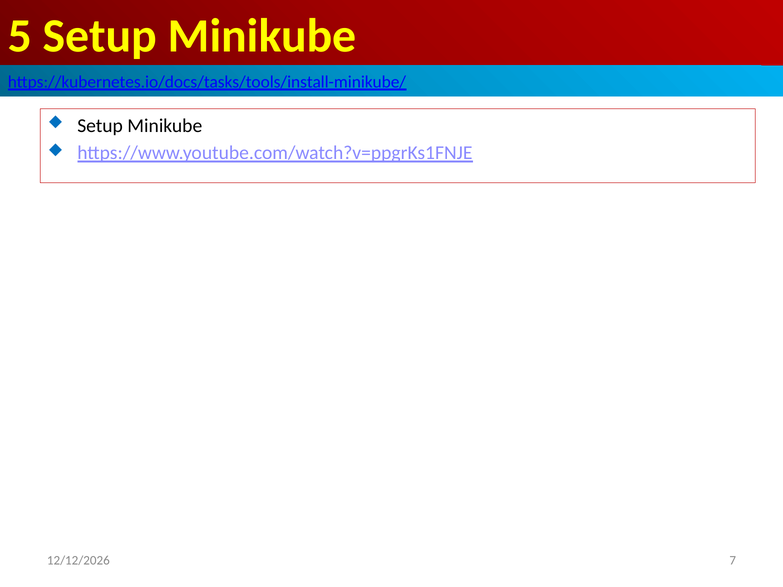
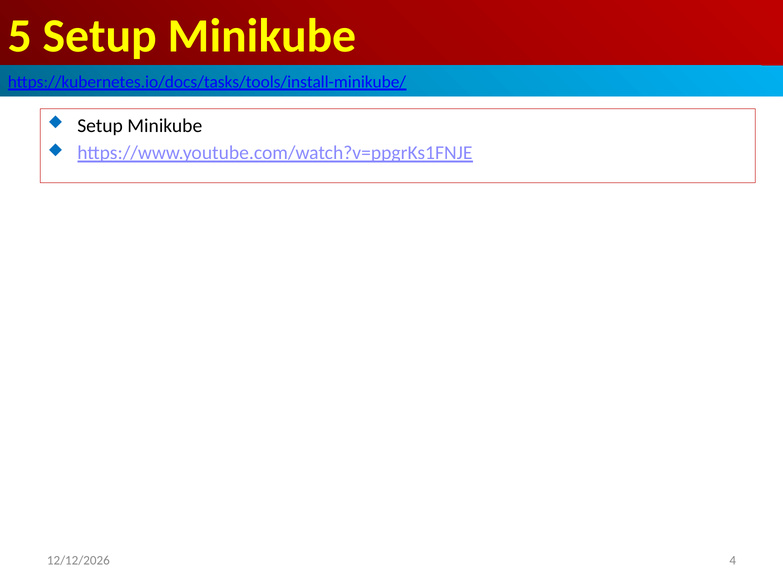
7: 7 -> 4 (733, 561)
